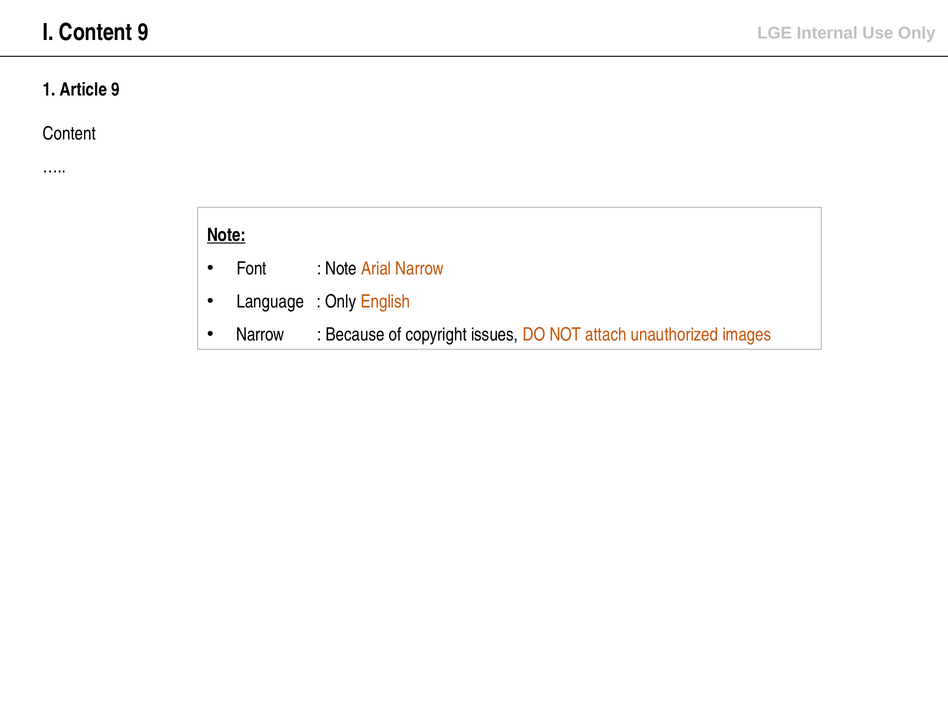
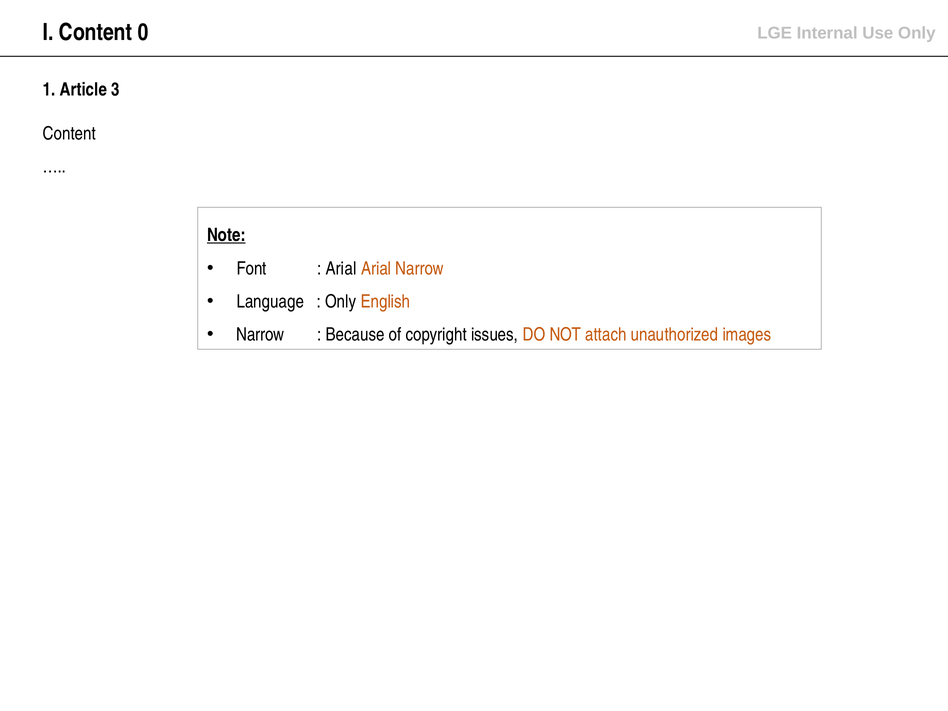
Content 9: 9 -> 0 (143, 33)
Article 9: 9 -> 3 (115, 90)
Note: Note -> Arial (341, 268)
